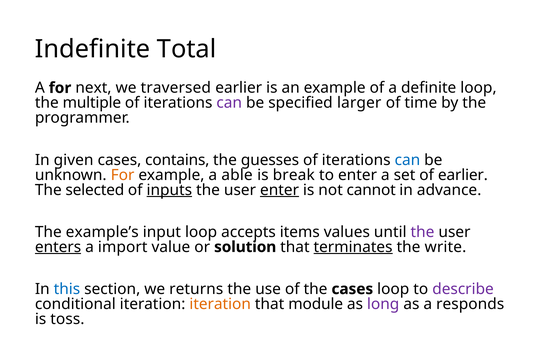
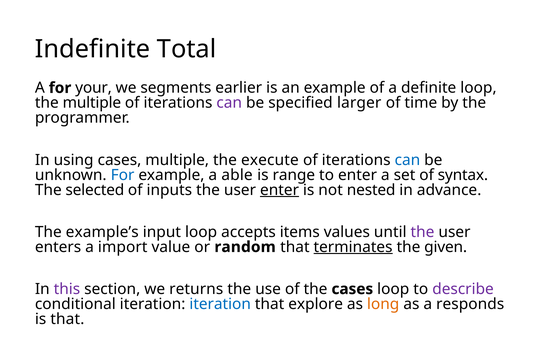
next: next -> your (94, 88)
traversed: traversed -> segments (176, 88)
given: given -> using (74, 160)
cases contains: contains -> multiple (177, 160)
guesses: guesses -> execute (270, 160)
For colour: orange -> blue (123, 175)
break: break -> range (294, 175)
of earlier: earlier -> syntax (463, 175)
inputs underline: present -> none (169, 190)
cannot: cannot -> nested (371, 190)
enters underline: present -> none (58, 247)
solution: solution -> random (245, 247)
write: write -> given (446, 247)
this colour: blue -> purple (67, 289)
iteration colour: orange -> blue (220, 304)
module: module -> explore (316, 304)
long colour: purple -> orange (383, 304)
is toss: toss -> that (67, 319)
